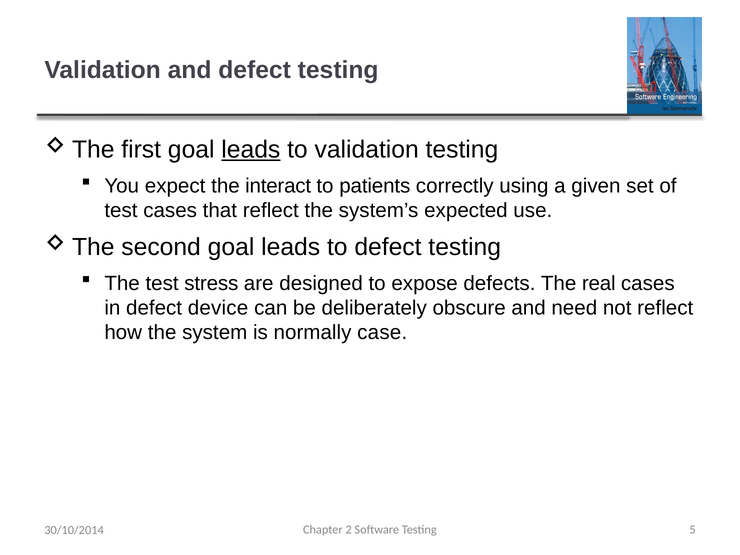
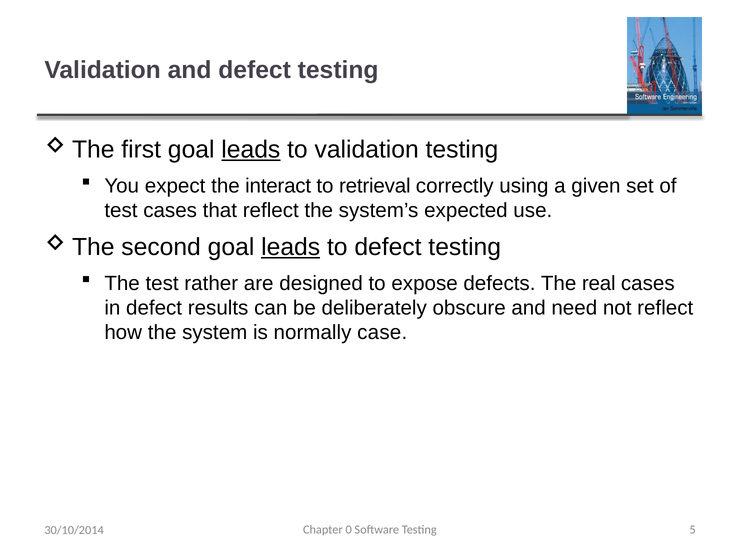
patients: patients -> retrieval (375, 186)
leads underline: none -> present (291, 247)
stress: stress -> rather (211, 283)
device: device -> results (218, 308)
2: 2 -> 0 (349, 530)
